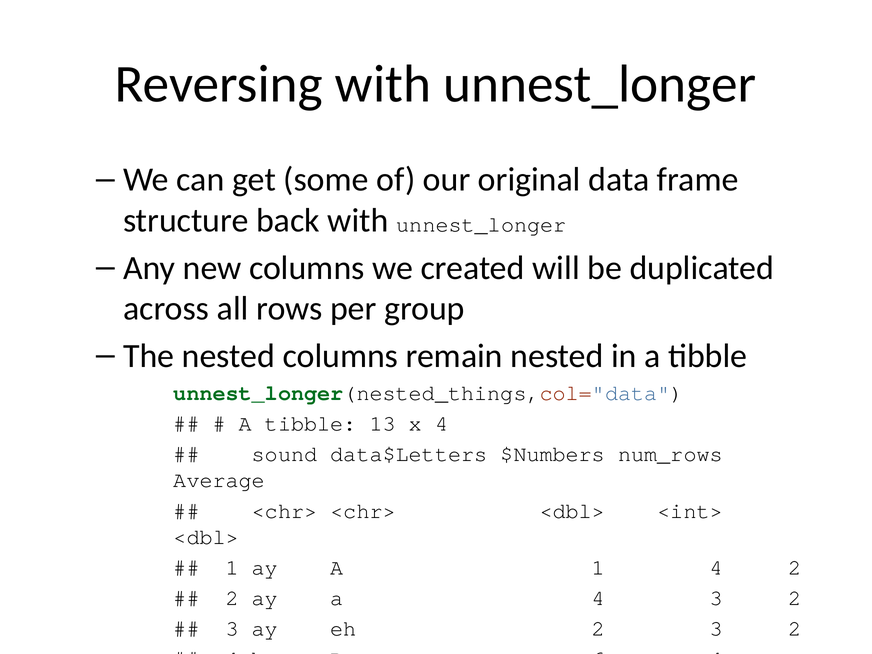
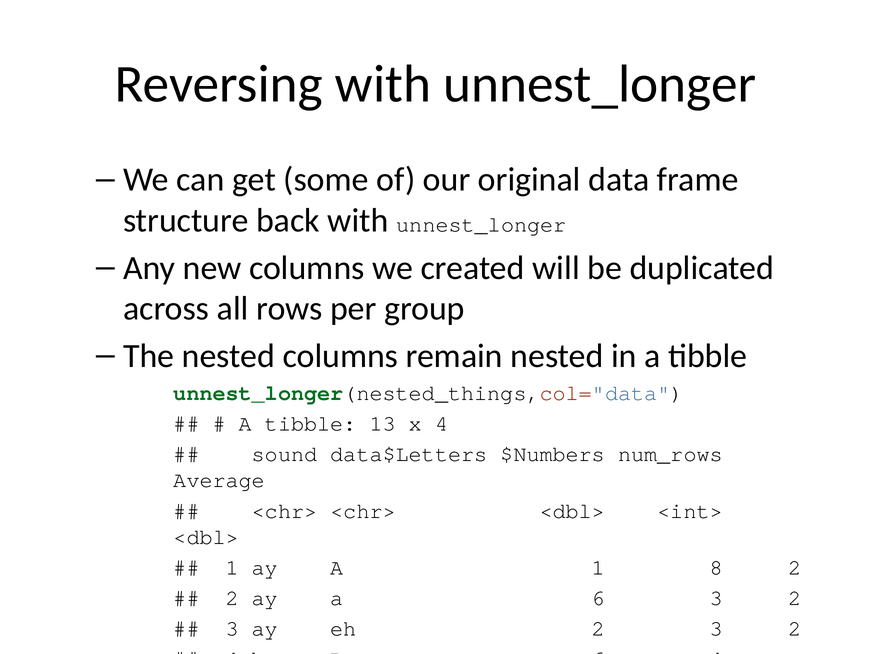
1 4: 4 -> 8 (716, 568)
a 4: 4 -> 6 (599, 598)
